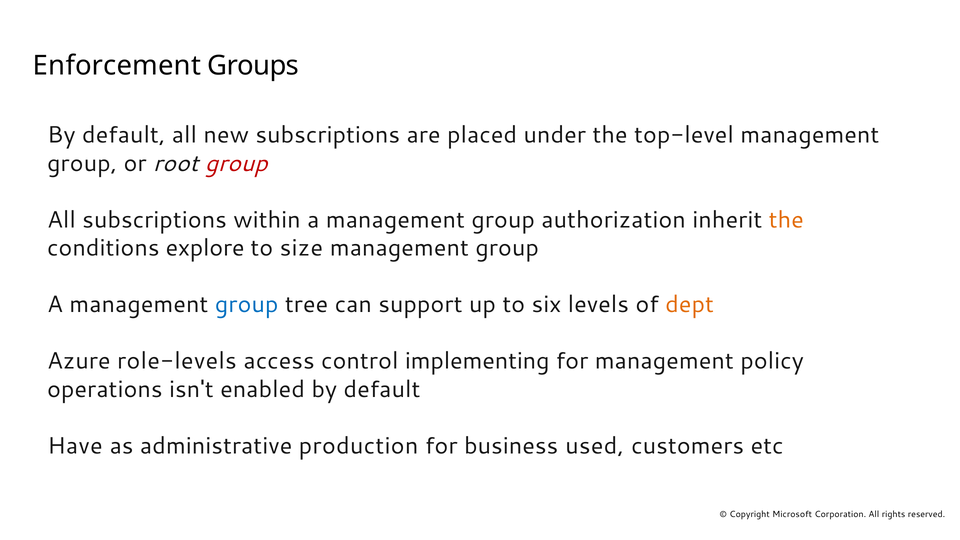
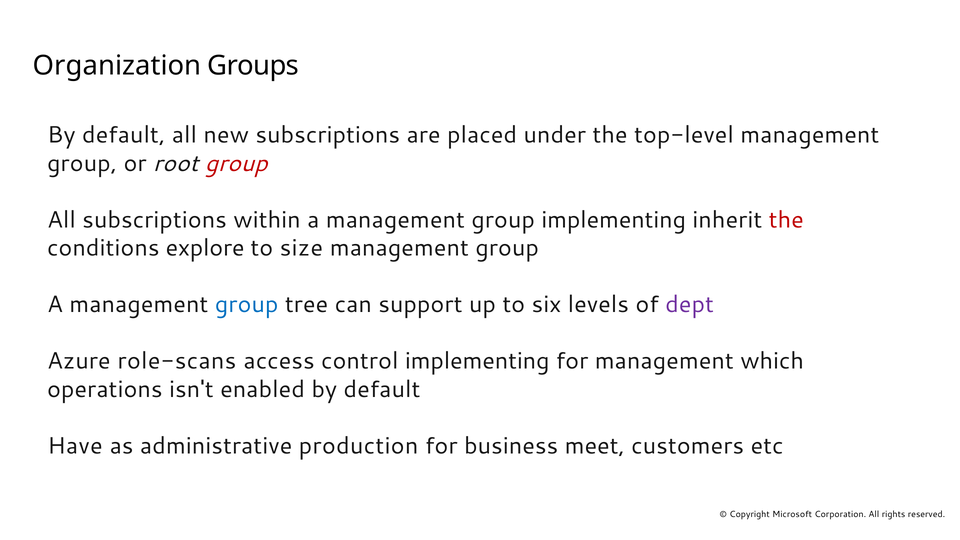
Enforcement: Enforcement -> Organization (117, 66)
group authorization: authorization -> implementing (614, 220)
the colour: orange -> red (786, 220)
dept colour: orange -> purple (690, 305)
role-levels: role-levels -> role-scans (177, 361)
policy: policy -> which (772, 361)
used: used -> meet (595, 446)
